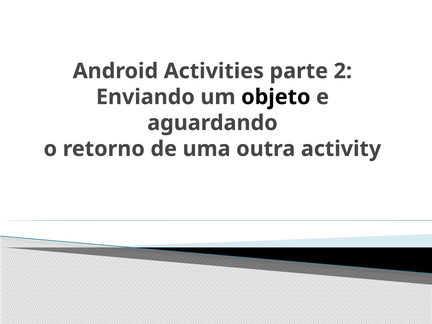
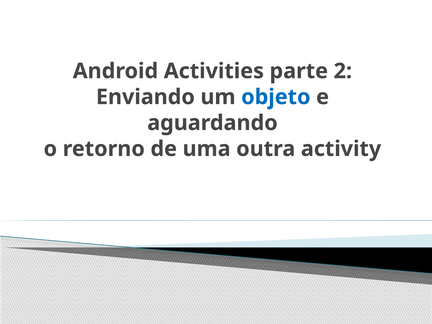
objeto colour: black -> blue (276, 97)
